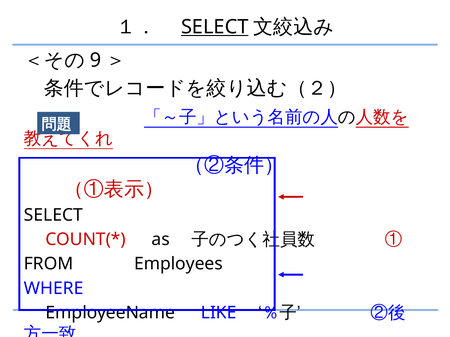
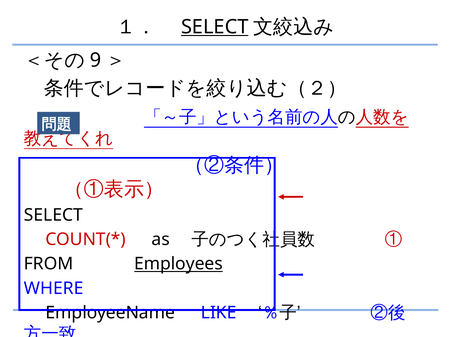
Employees underline: none -> present (178, 264)
